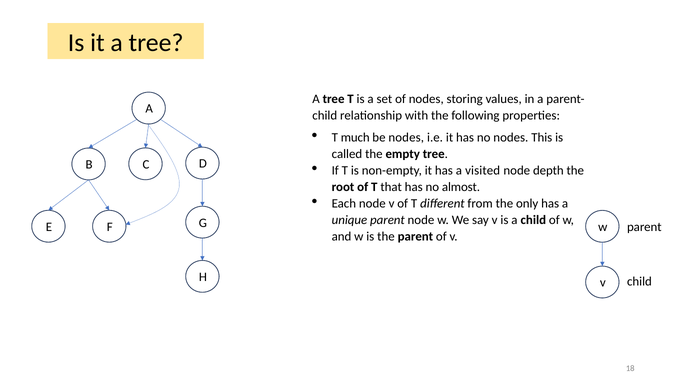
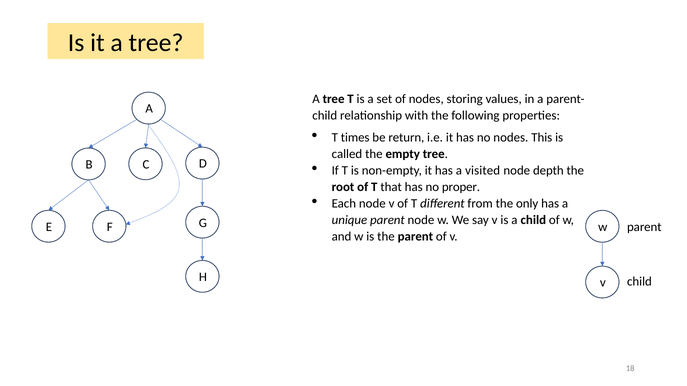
much: much -> times (355, 138)
be nodes: nodes -> return (406, 138)
almost: almost -> proper (461, 187)
